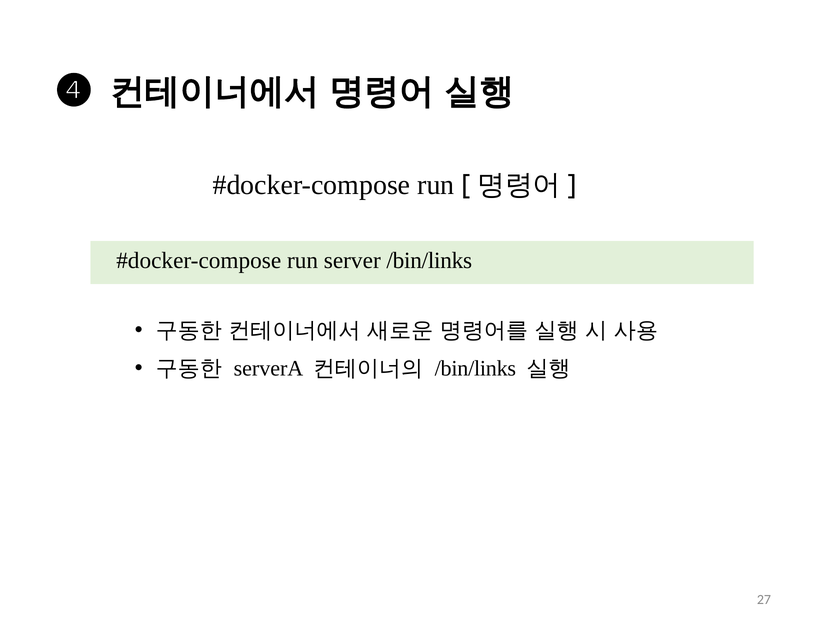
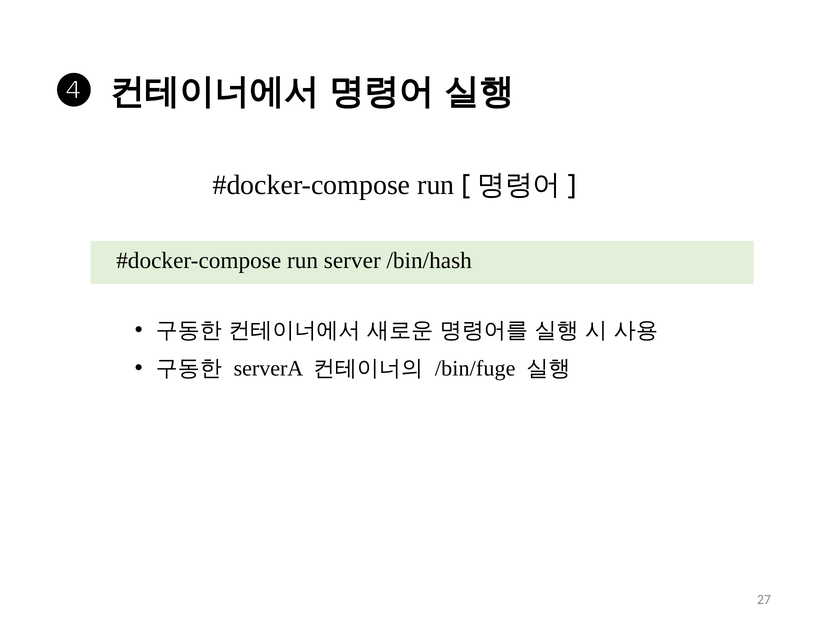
server /bin/links: /bin/links -> /bin/hash (429, 261)
/bin/links: /bin/links -> /bin/fuge (475, 368)
